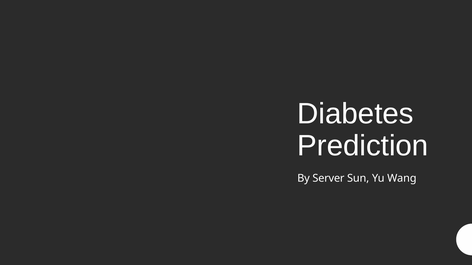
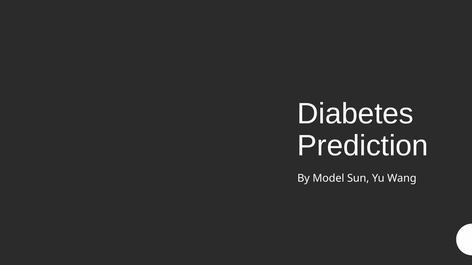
Server: Server -> Model (328, 179)
